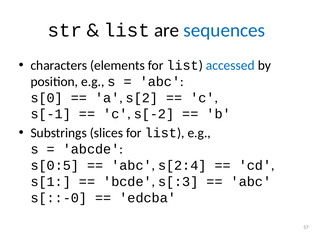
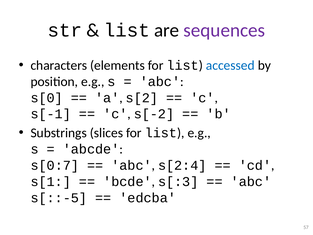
sequences colour: blue -> purple (224, 30)
s[0:5: s[0:5 -> s[0:7 (55, 165)
s[::-0: s[::-0 -> s[::-5 (59, 198)
